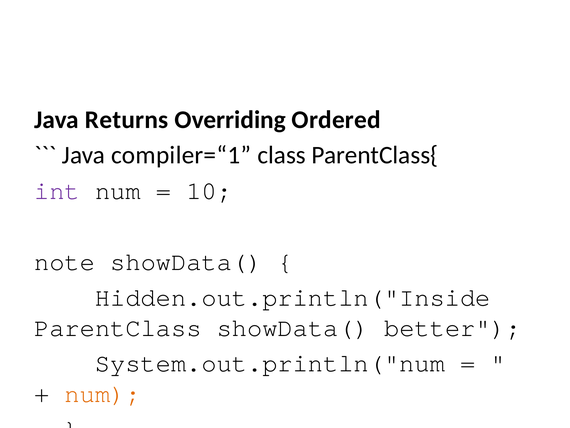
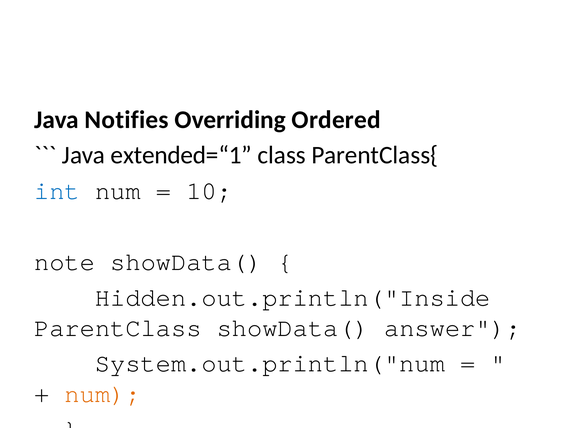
Returns: Returns -> Notifies (127, 120)
compiler=“1: compiler=“1 -> extended=“1 (181, 155)
int colour: purple -> blue (57, 191)
better: better -> answer (453, 327)
